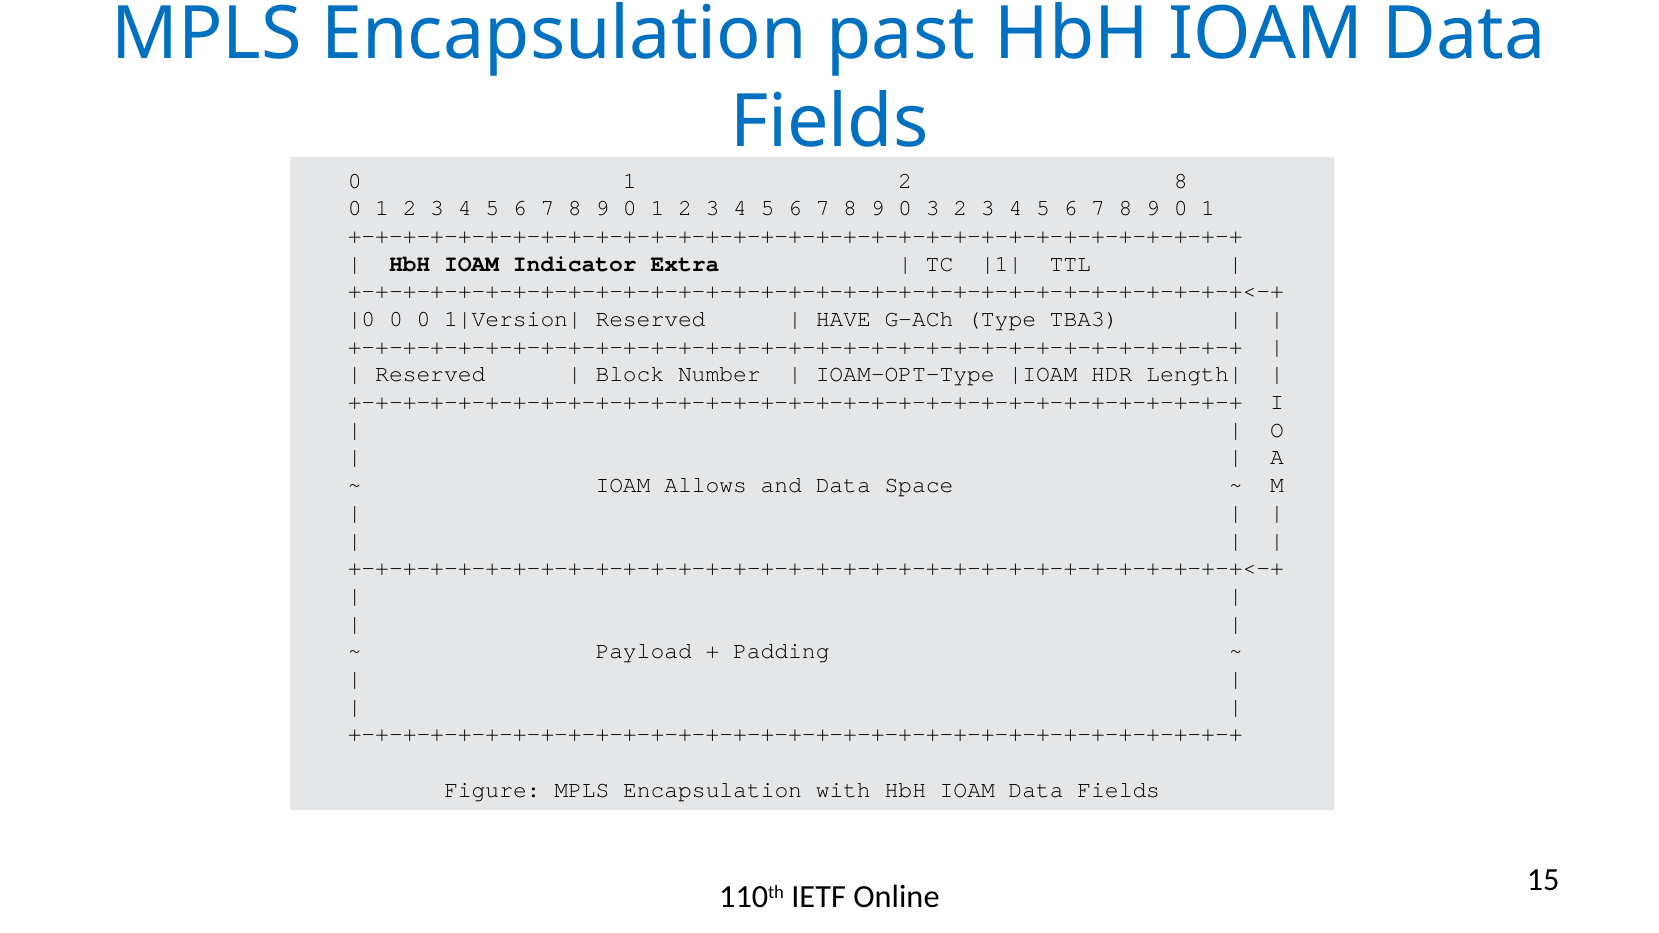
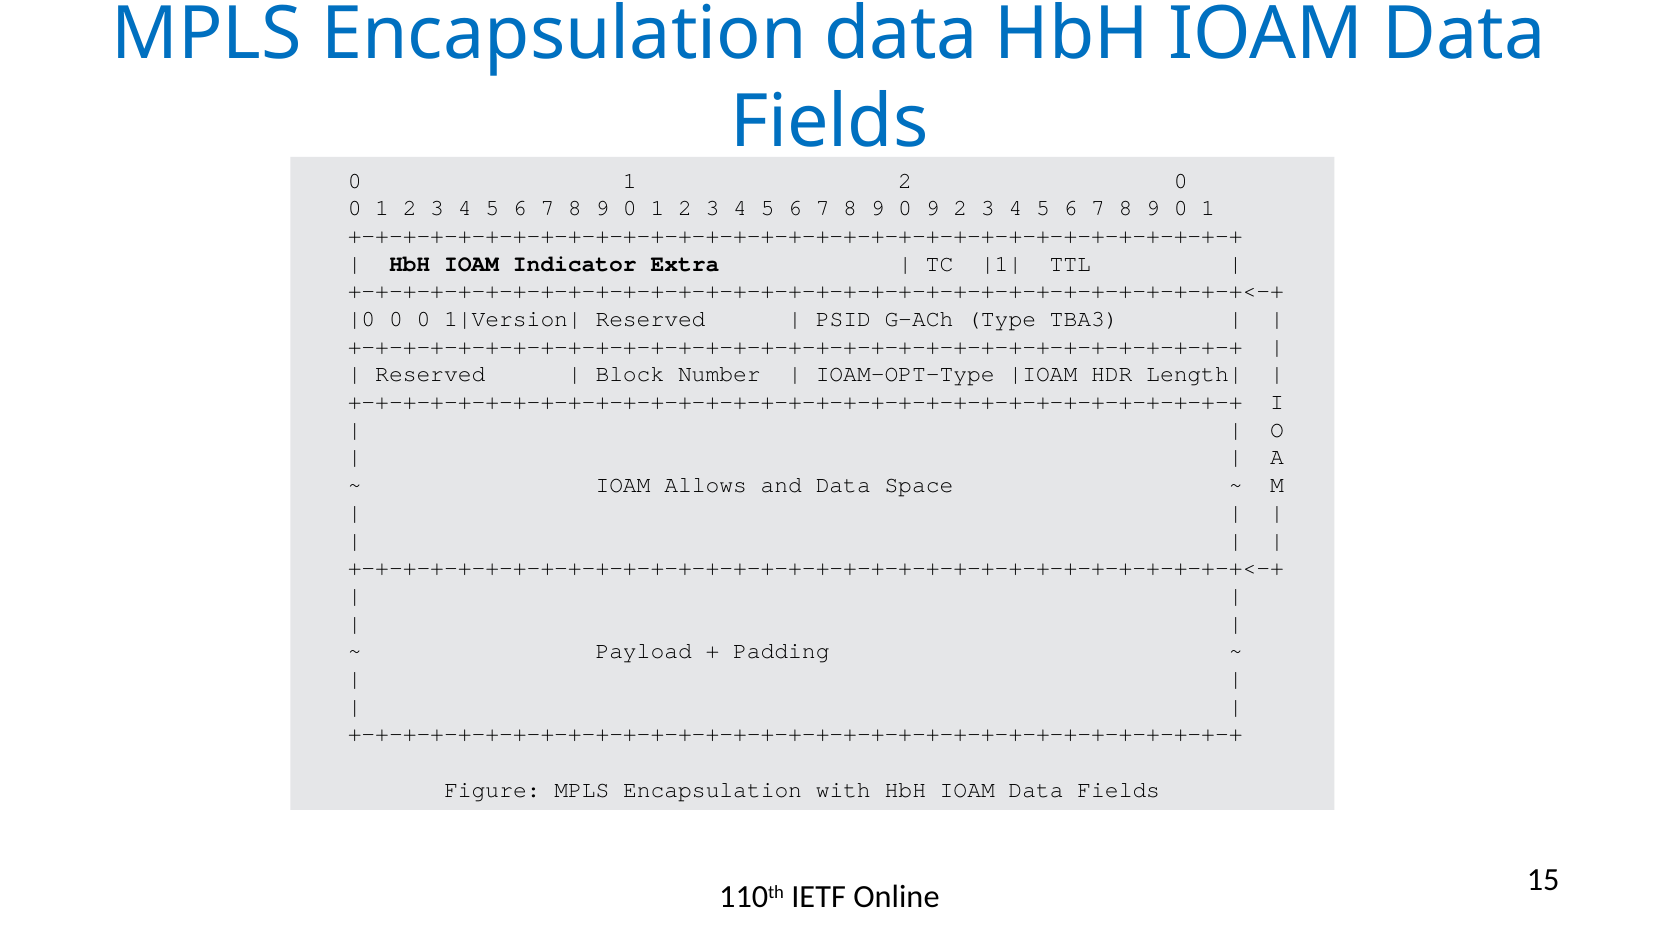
Encapsulation past: past -> data (901, 34)
2 8: 8 -> 0 (1181, 181)
0 3: 3 -> 9 (933, 208)
HAVE: HAVE -> PSID (843, 319)
